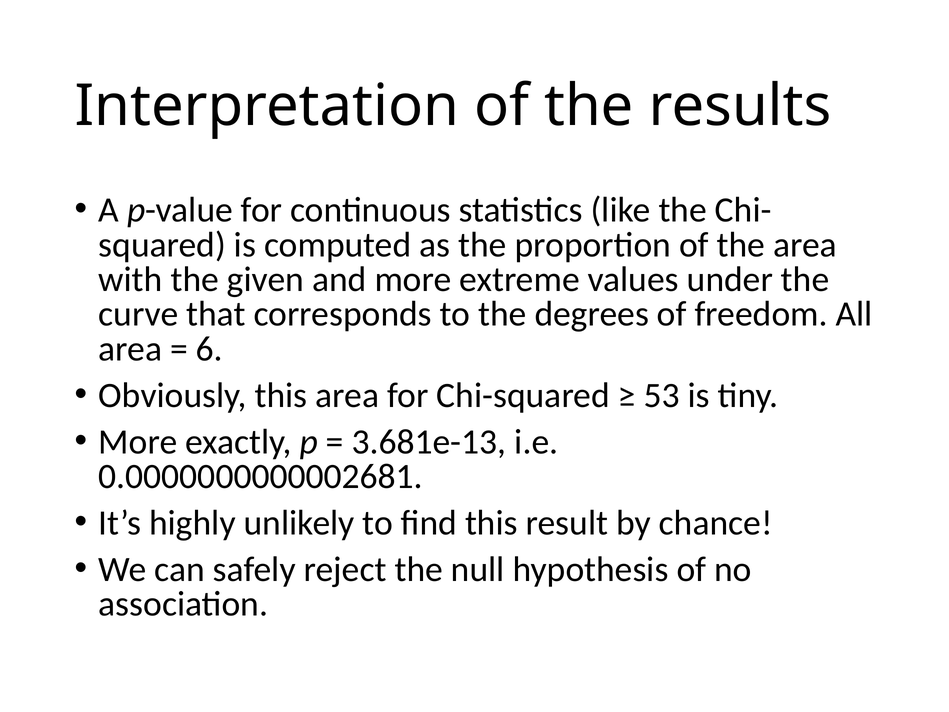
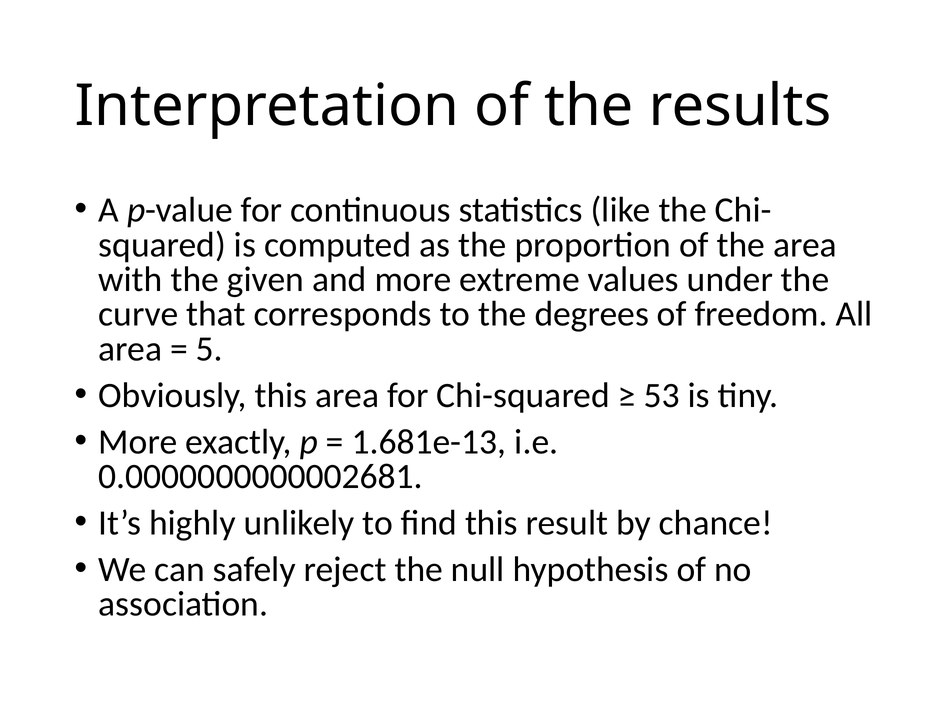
6: 6 -> 5 (209, 349)
3.681e-13: 3.681e-13 -> 1.681e-13 (429, 442)
